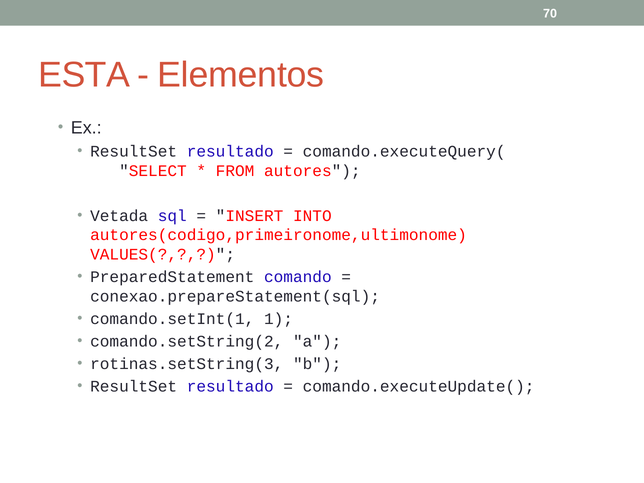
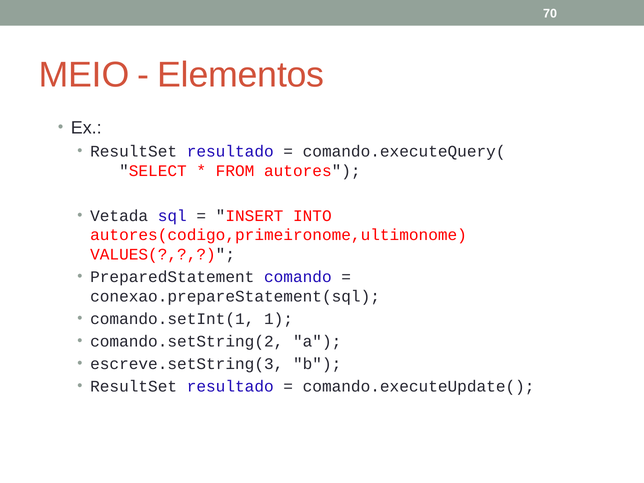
ESTA: ESTA -> MEIO (84, 75)
rotinas.setString(3: rotinas.setString(3 -> escreve.setString(3 (187, 364)
